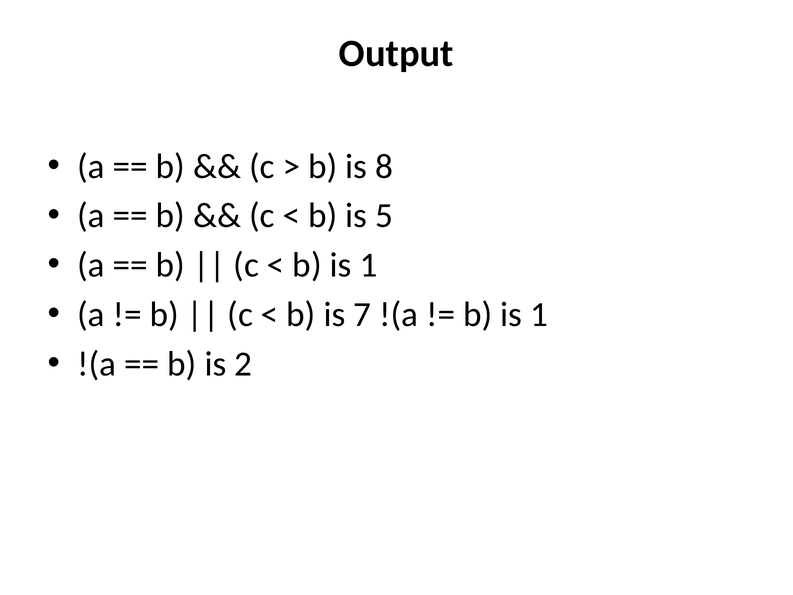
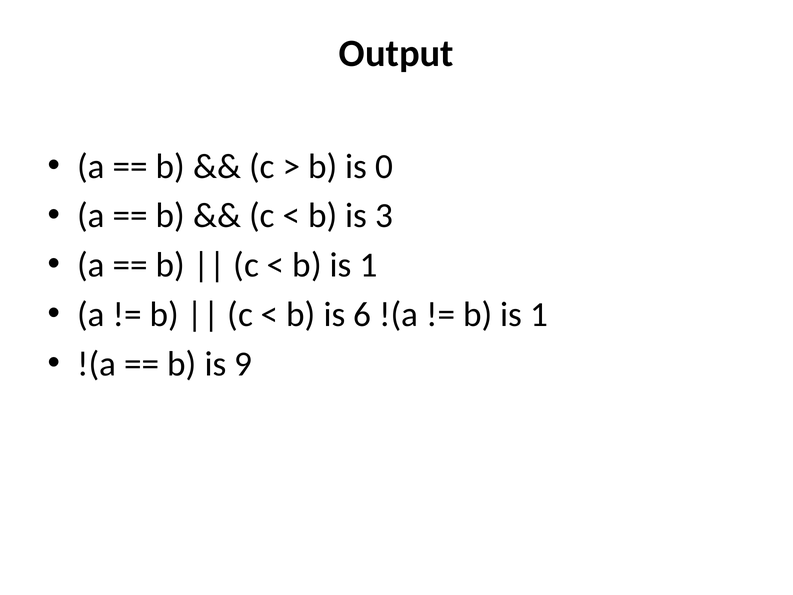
8: 8 -> 0 (384, 166)
5: 5 -> 3 (384, 216)
7: 7 -> 6 (362, 314)
2: 2 -> 9 (243, 364)
